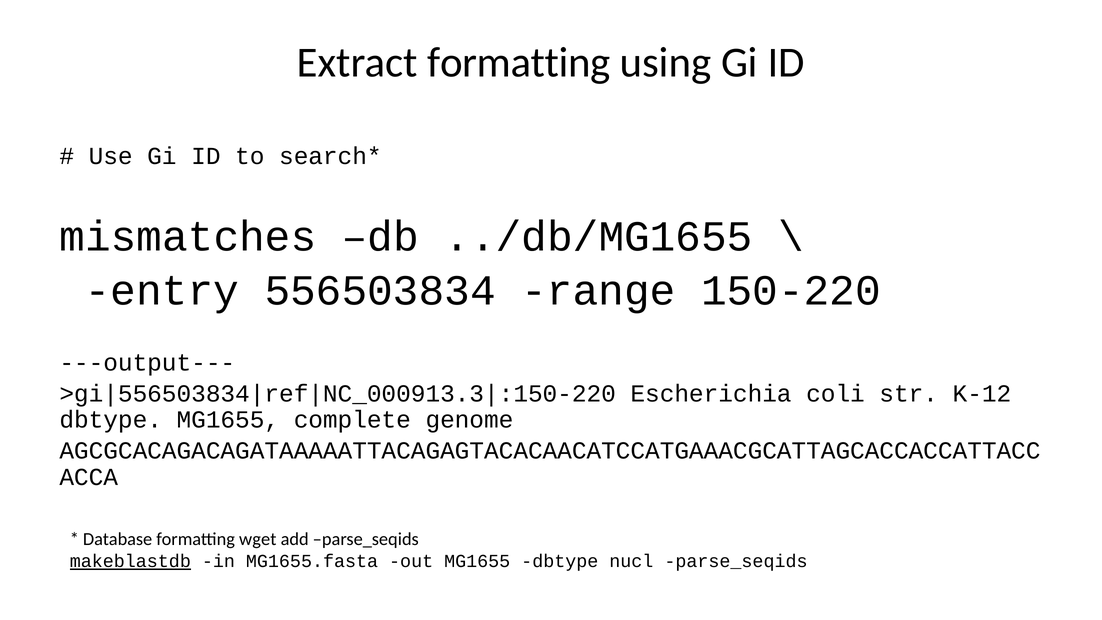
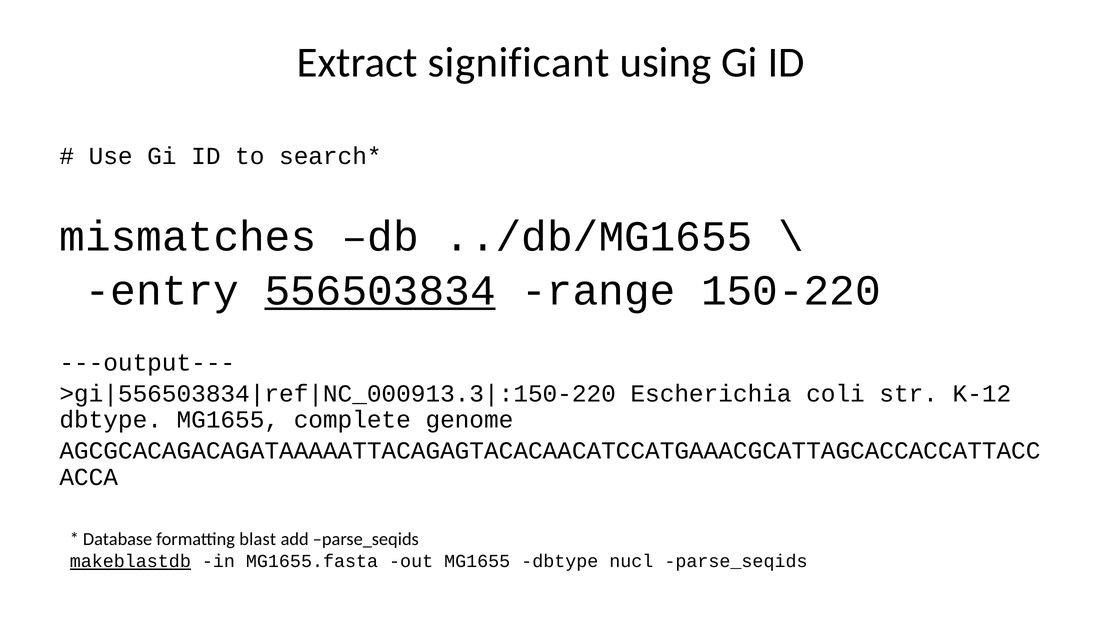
Extract formatting: formatting -> significant (519, 63)
556503834 underline: none -> present (380, 290)
wget: wget -> blast (258, 539)
